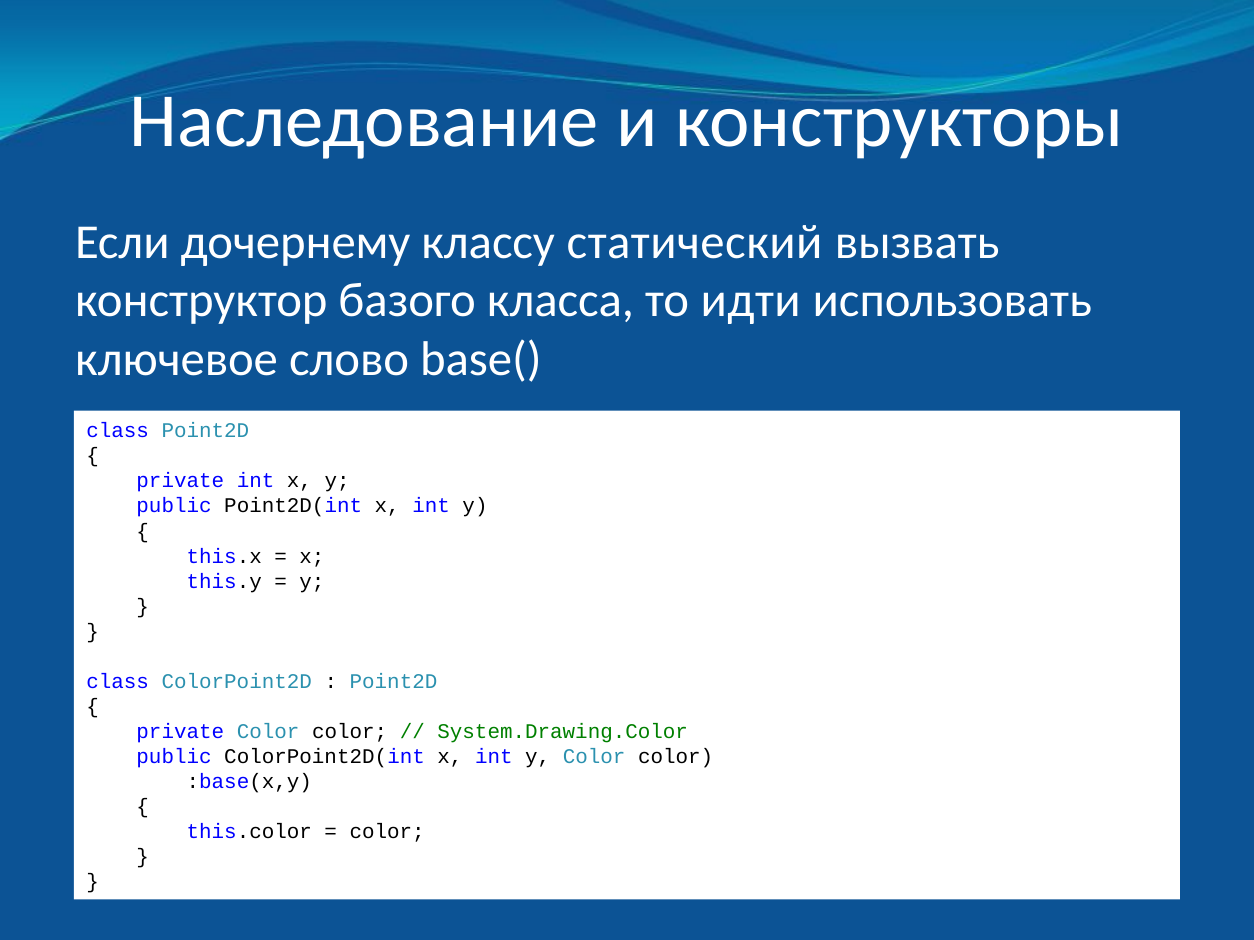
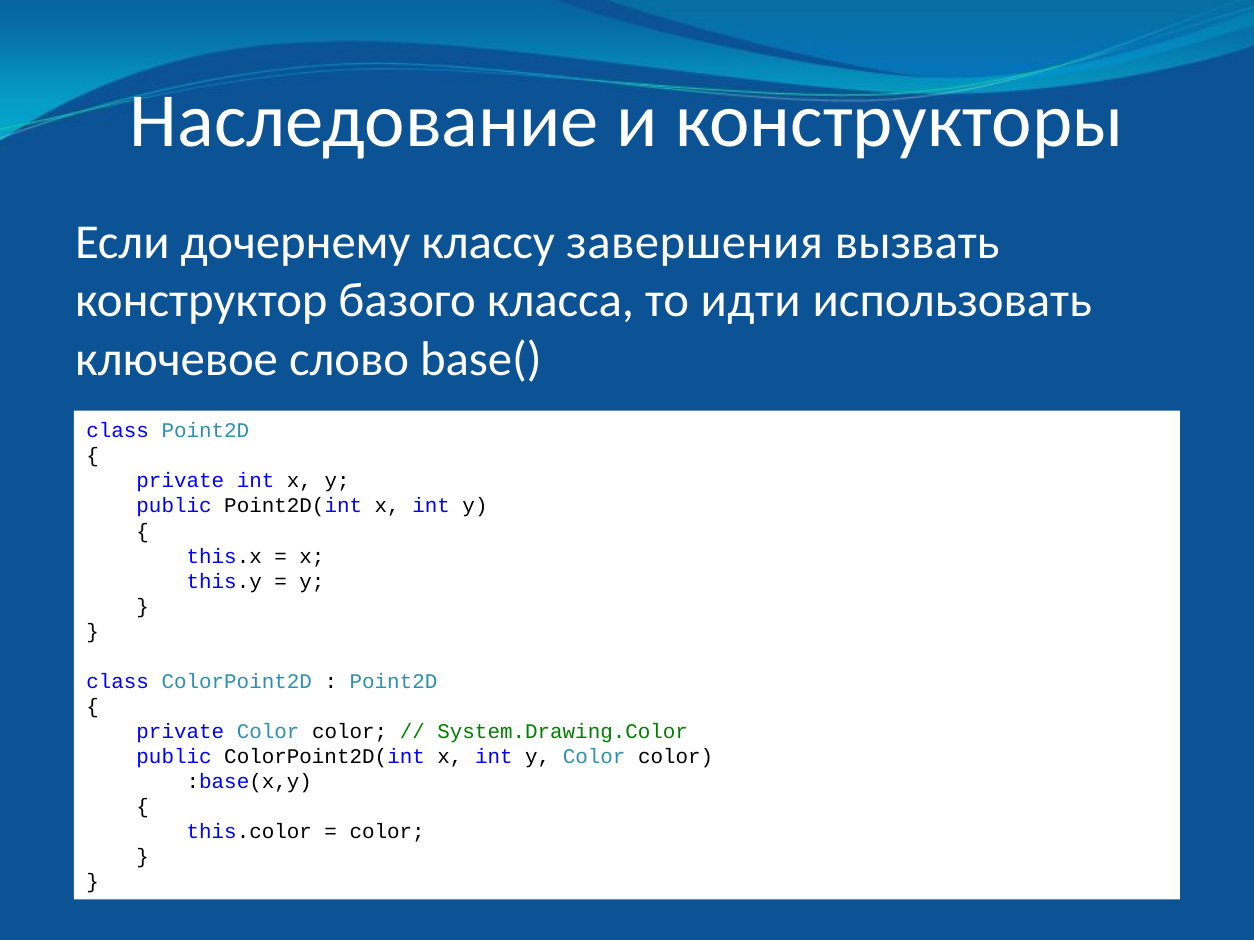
статический: статический -> завершения (695, 242)
